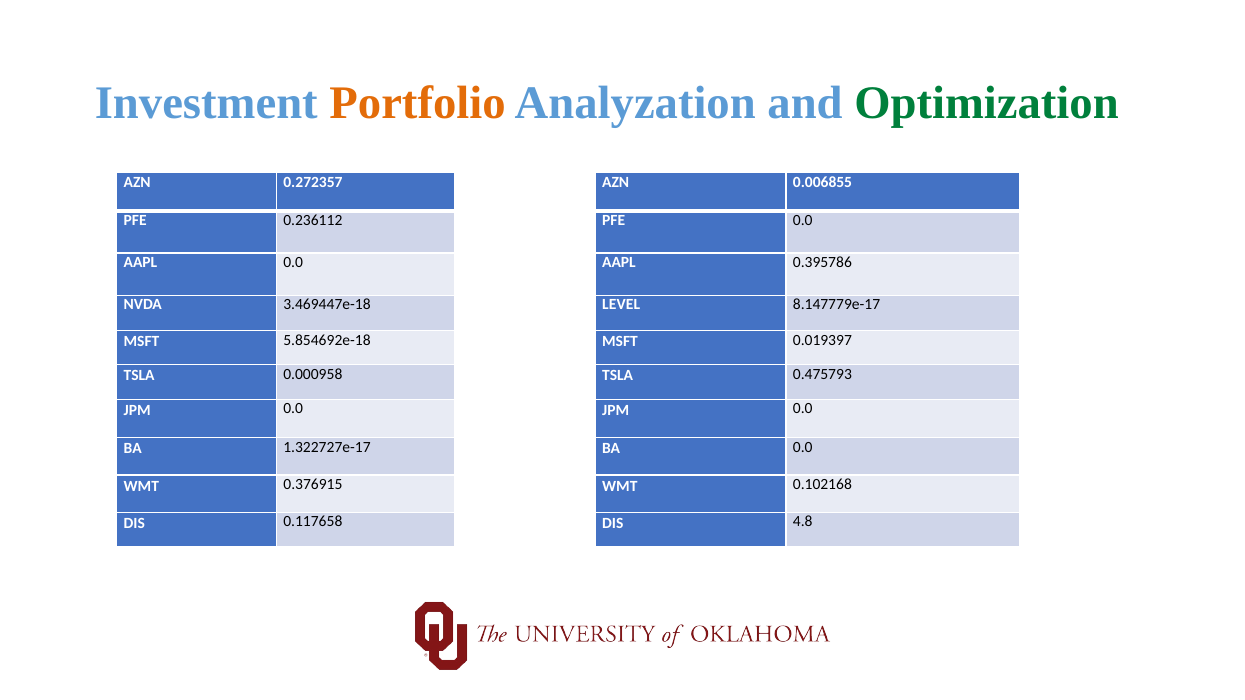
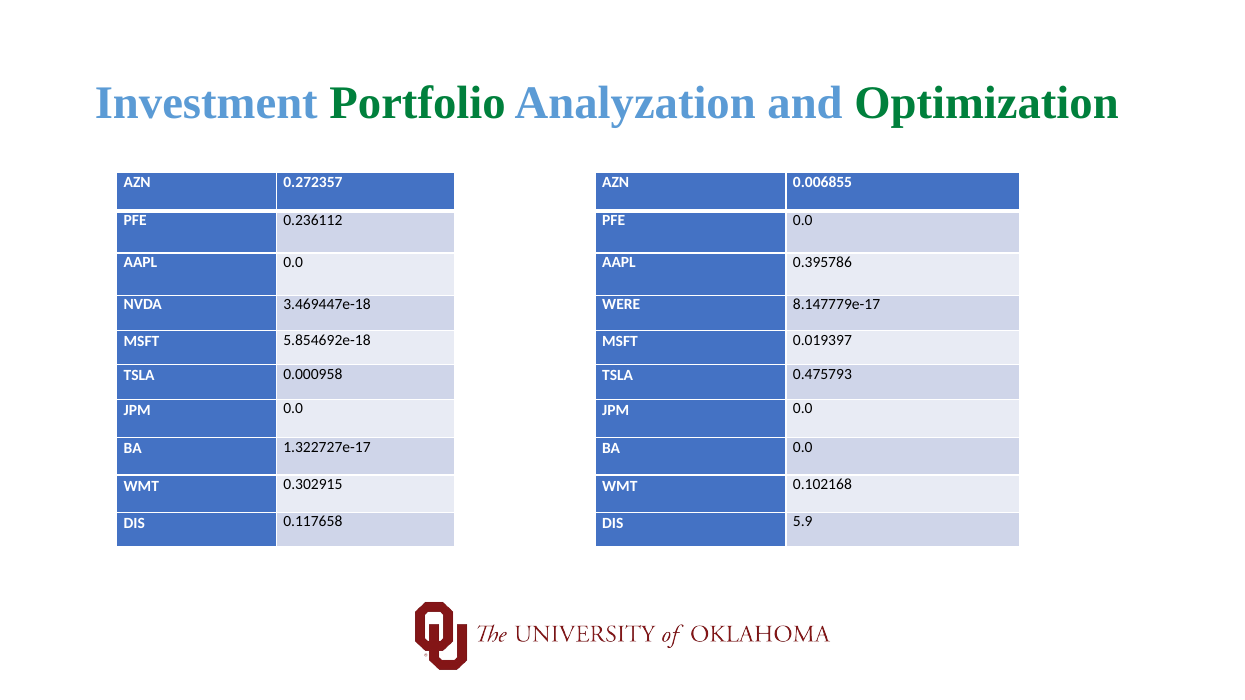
Portfolio colour: orange -> green (418, 103)
LEVEL: LEVEL -> WERE (621, 305)
0.376915: 0.376915 -> 0.302915 (313, 485)
4.8: 4.8 -> 5.9 (803, 522)
